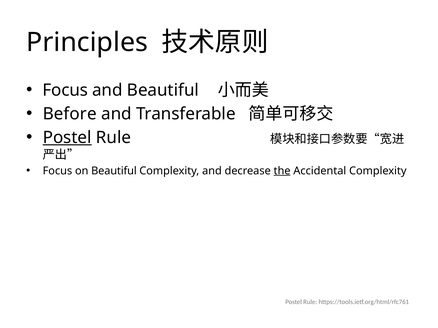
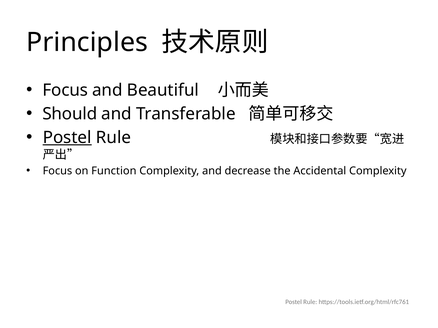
Before: Before -> Should (70, 114)
on Beautiful: Beautiful -> Function (114, 171)
the underline: present -> none (282, 171)
